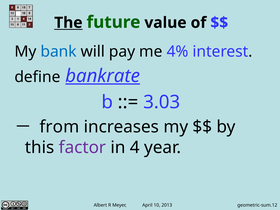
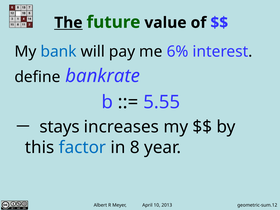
4%: 4% -> 6% (178, 51)
bankrate underline: present -> none (103, 76)
3.03: 3.03 -> 5.55 (162, 102)
from: from -> stays (60, 127)
factor colour: purple -> blue (82, 147)
4: 4 -> 8 (135, 147)
